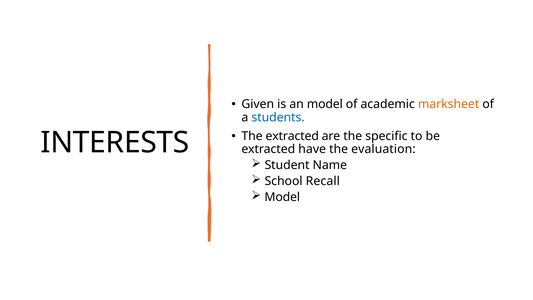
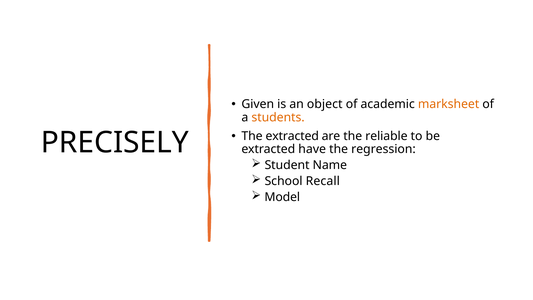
an model: model -> object (325, 104)
students colour: blue -> orange (278, 117)
specific: specific -> reliable (386, 136)
INTERESTS: INTERESTS -> PRECISELY (115, 143)
evaluation: evaluation -> regression (383, 149)
